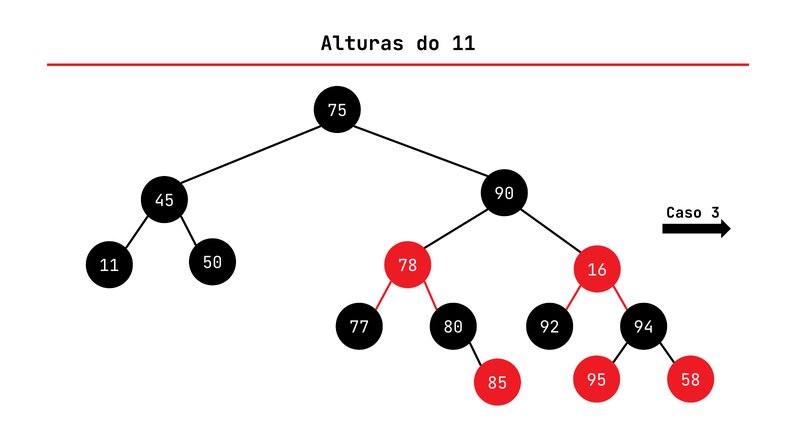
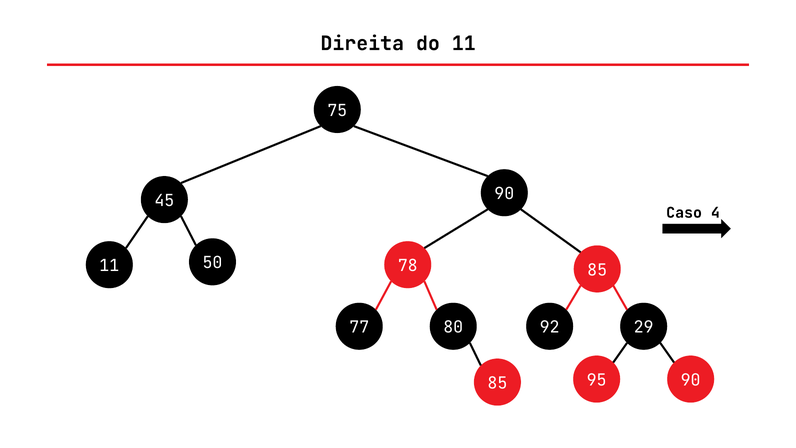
Alturas: Alturas -> Direita (362, 44)
3: 3 -> 4 (715, 213)
78 16: 16 -> 85 (597, 270)
94: 94 -> 29 (644, 327)
95 58: 58 -> 90 (691, 380)
